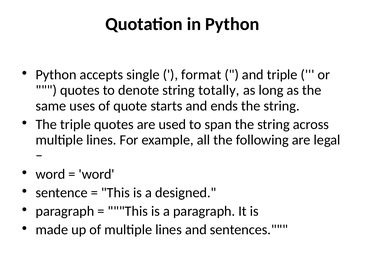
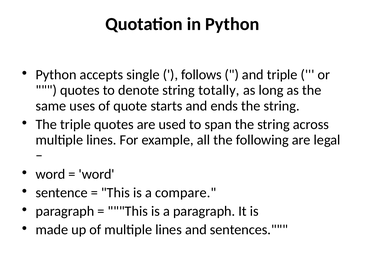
format: format -> follows (201, 75)
designed: designed -> compare (186, 193)
